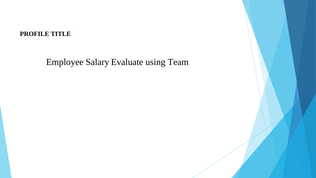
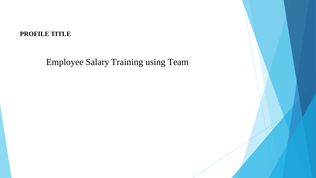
Evaluate: Evaluate -> Training (127, 62)
